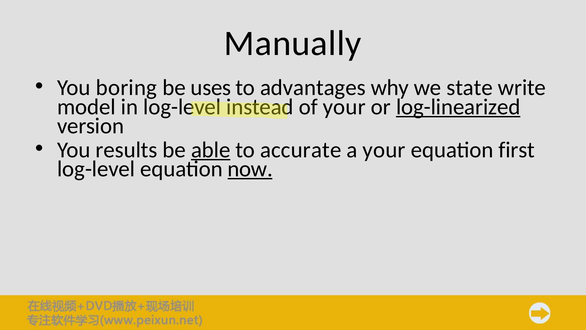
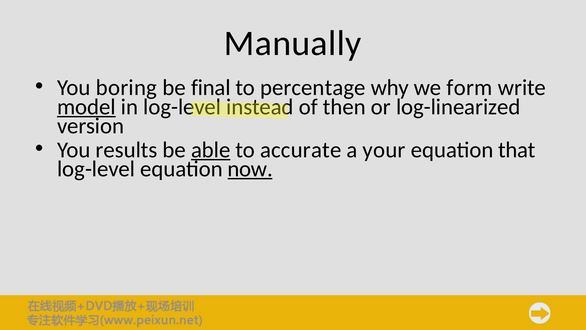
uses: uses -> final (211, 88)
advantages: advantages -> percentage (313, 88)
state: state -> form (469, 88)
model underline: none -> present (86, 107)
of your: your -> then (344, 107)
log-linearized underline: present -> none (458, 107)
first: first -> that (517, 150)
